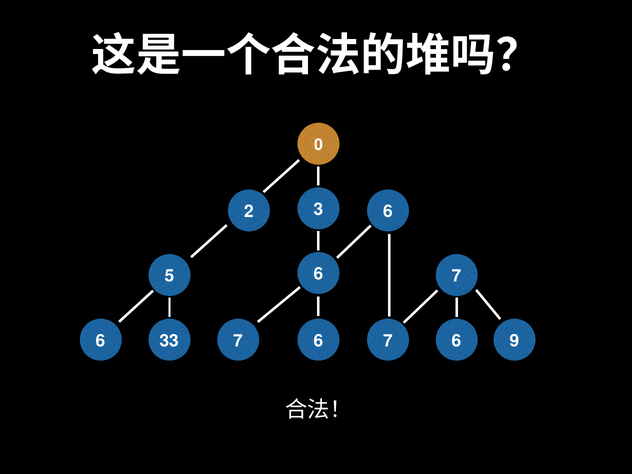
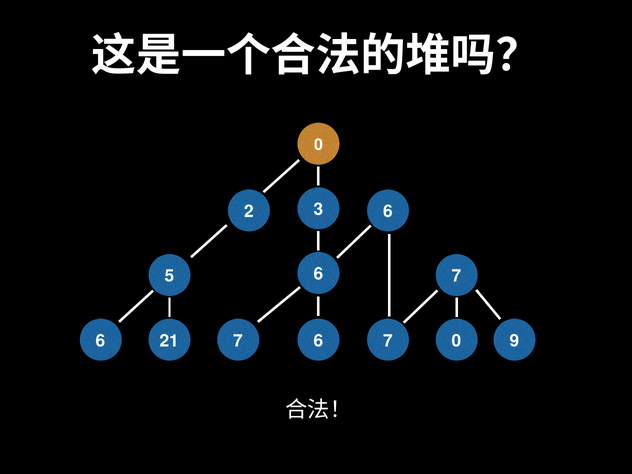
33: 33 -> 21 (170, 341)
6: 6 -> 0 (457, 341)
